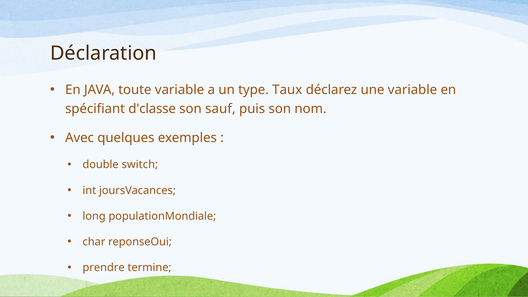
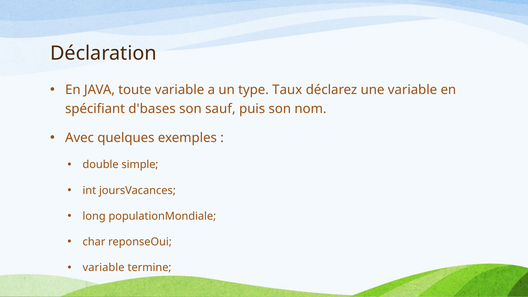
d'classe: d'classe -> d'bases (152, 109)
switch: switch -> simple (140, 165)
prendre: prendre -> variable (104, 268)
